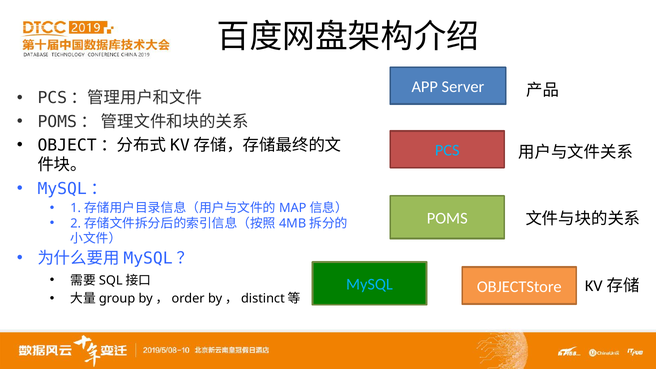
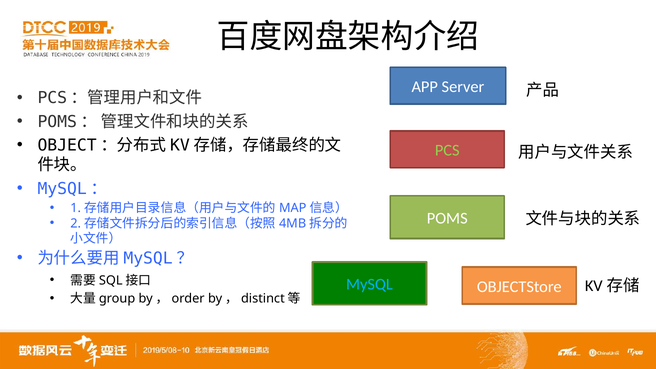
PCS colour: light blue -> light green (447, 151)
